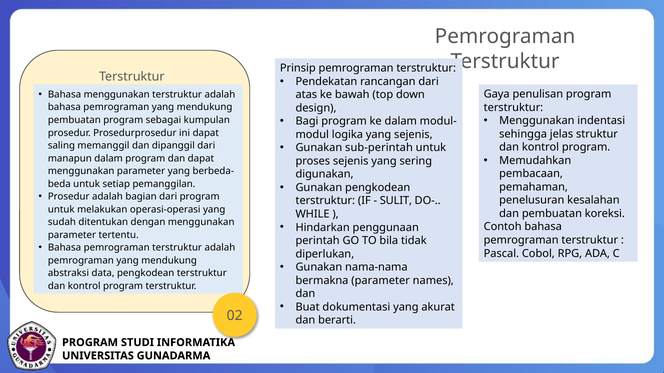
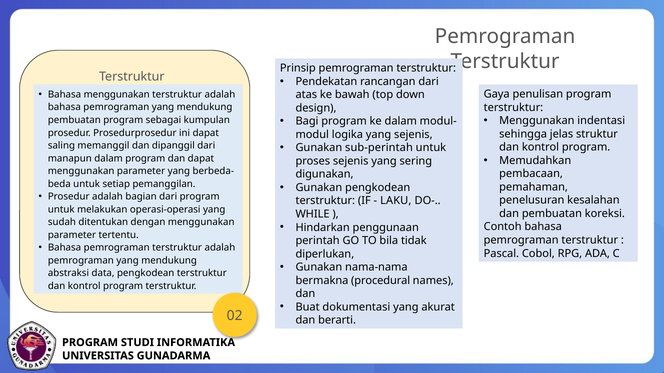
SULIT: SULIT -> LAKU (396, 201)
bermakna parameter: parameter -> procedural (381, 281)
